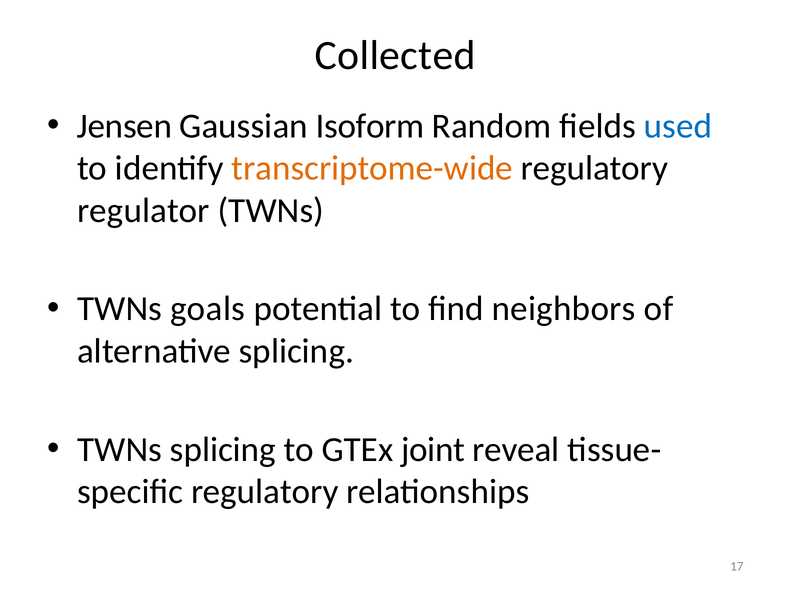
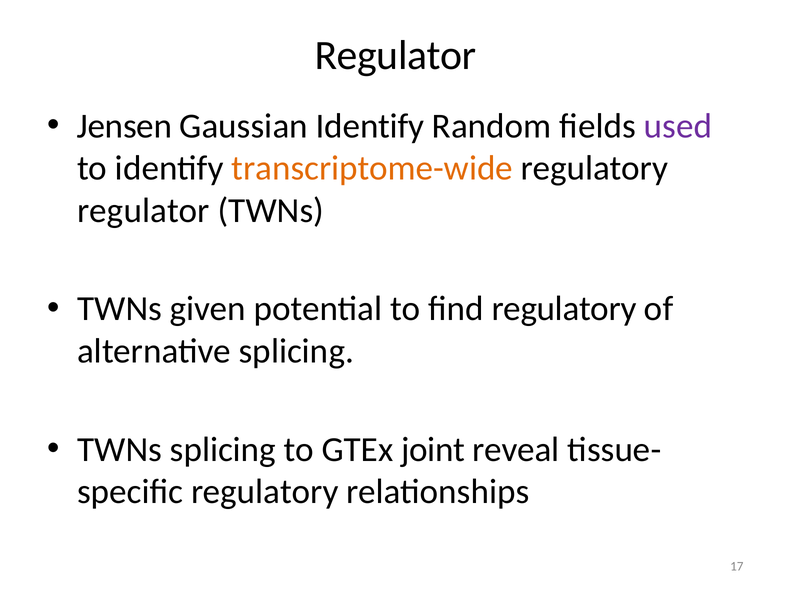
Collected: Collected -> Regulator (396, 56)
Gaussian Isoform: Isoform -> Identify (370, 126)
used colour: blue -> purple (678, 126)
goals: goals -> given (208, 309)
find neighbors: neighbors -> regulatory (564, 309)
